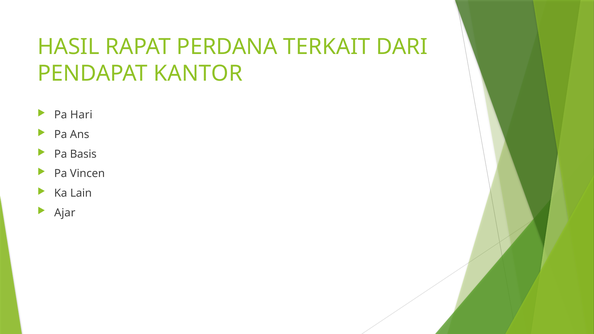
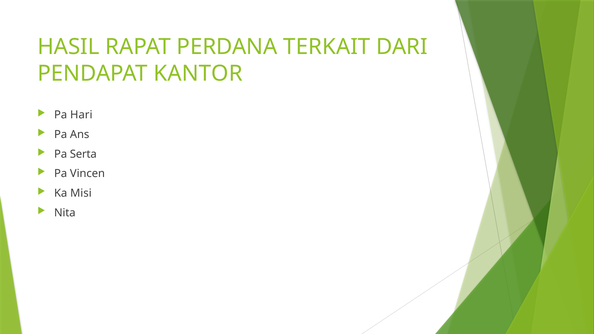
Basis: Basis -> Serta (83, 154)
Lain: Lain -> Misi (81, 193)
Ajar: Ajar -> Nita (65, 213)
